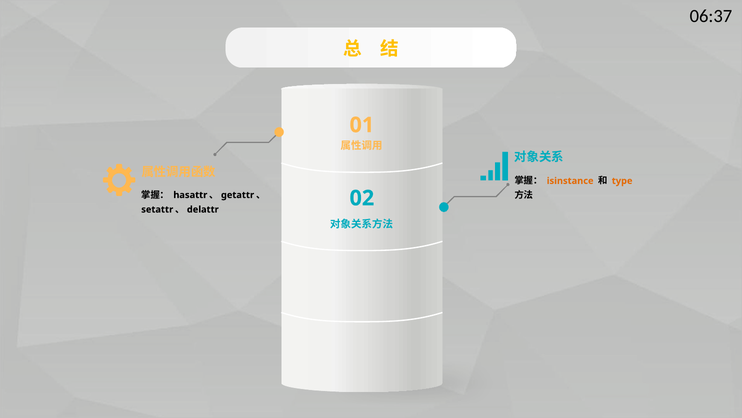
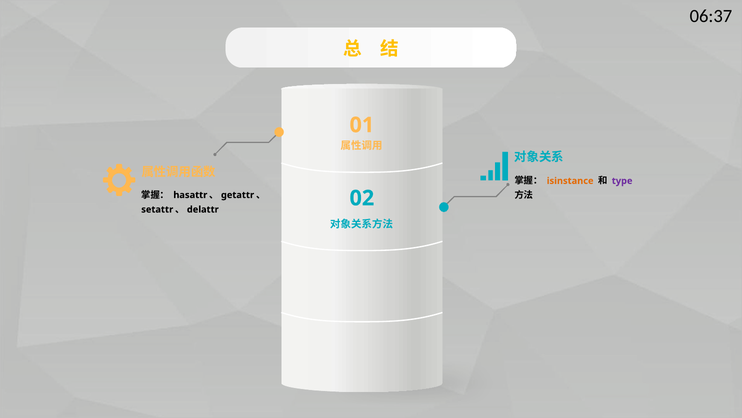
type colour: orange -> purple (622, 181)
